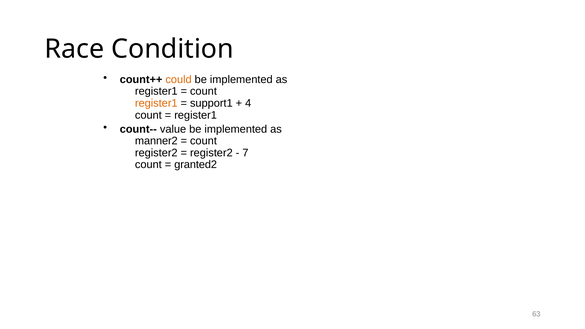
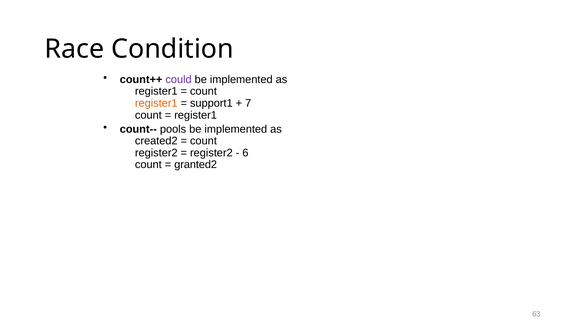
could colour: orange -> purple (179, 80)
4: 4 -> 7 (248, 103)
value: value -> pools (173, 129)
manner2: manner2 -> created2 (156, 141)
7: 7 -> 6 (245, 153)
